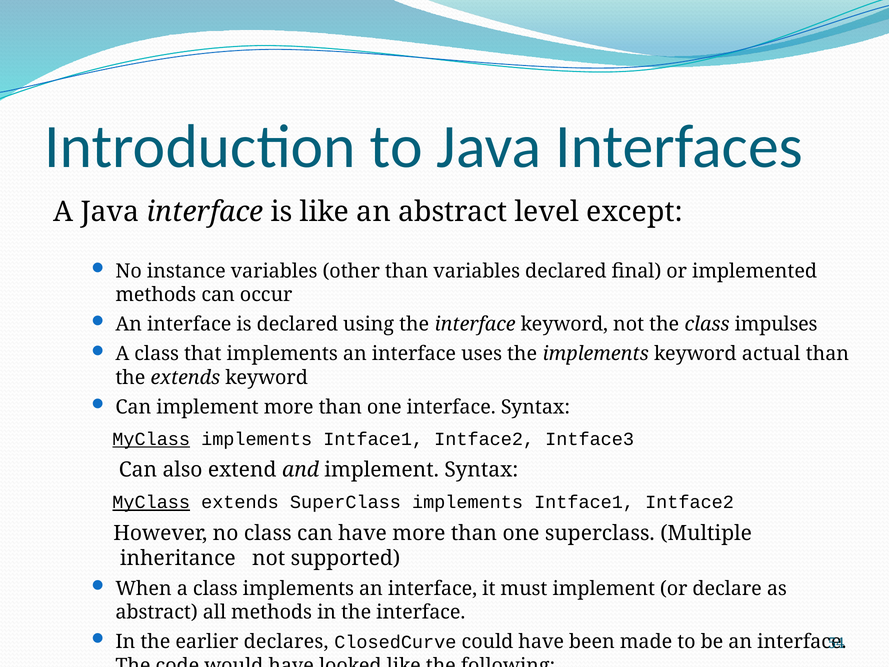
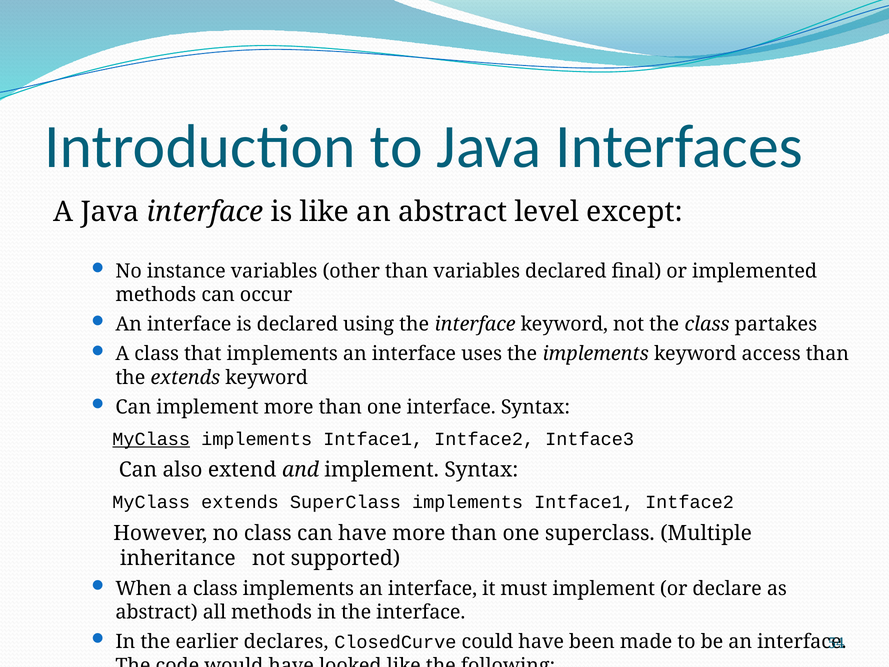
impulses: impulses -> partakes (776, 324)
actual: actual -> access (771, 354)
MyClass underline: present -> none (151, 502)
